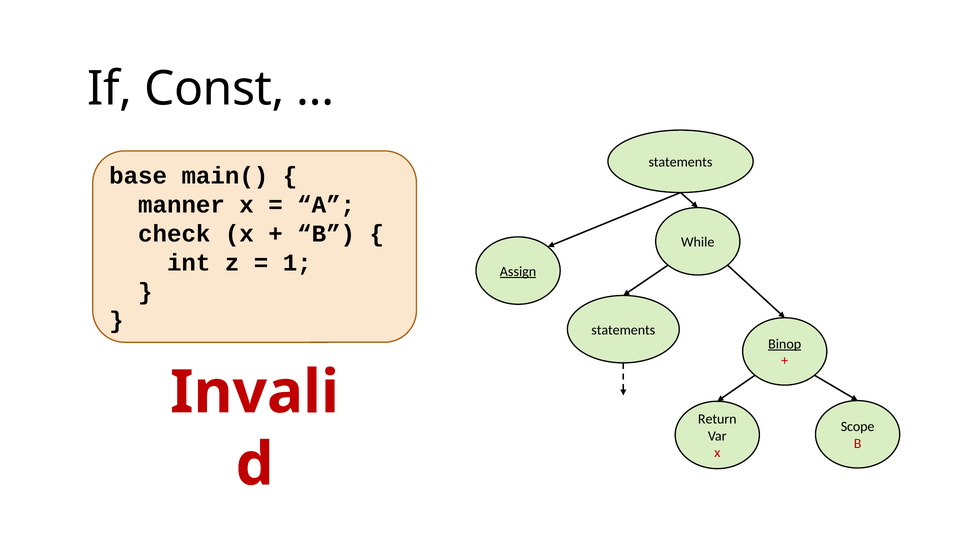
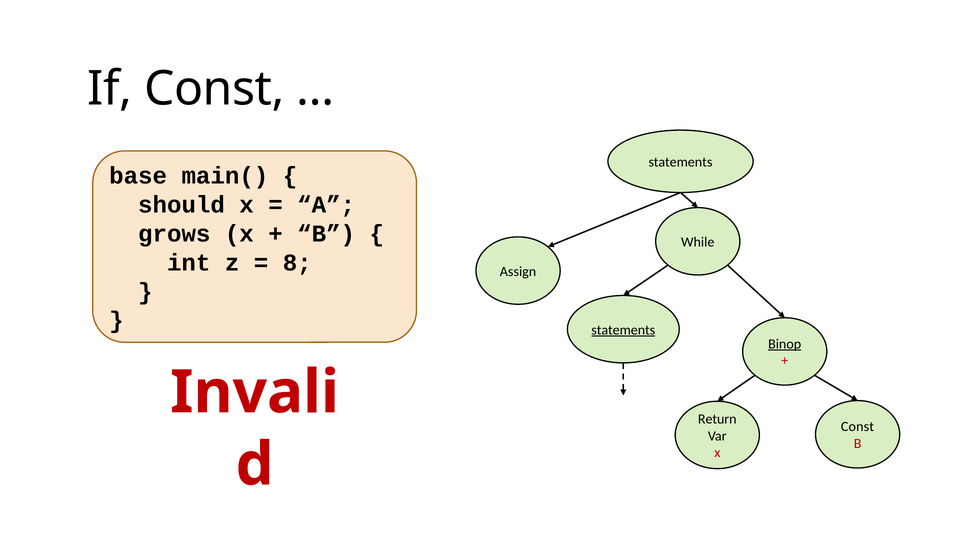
manner: manner -> should (182, 205)
check: check -> grows (174, 234)
1: 1 -> 8 (297, 263)
Assign underline: present -> none (518, 272)
statements underline: none -> present (623, 330)
Scope: Scope -> Const (857, 427)
